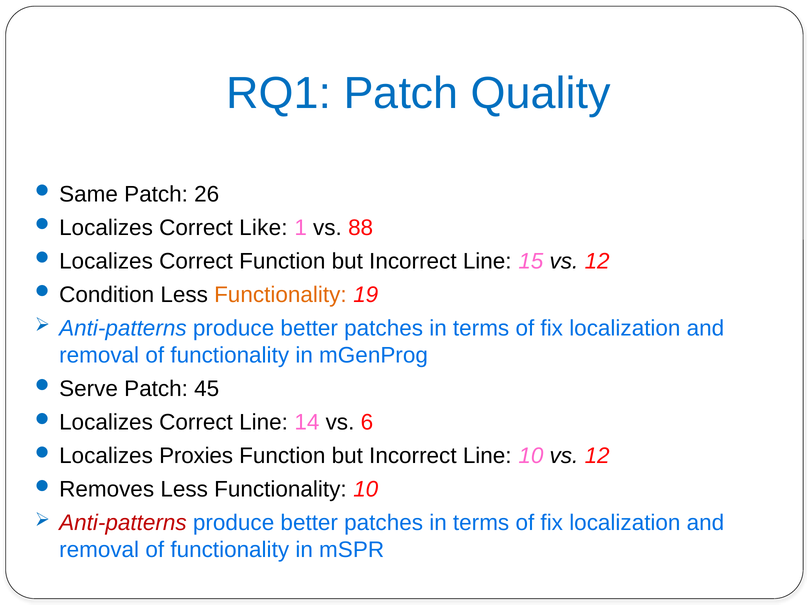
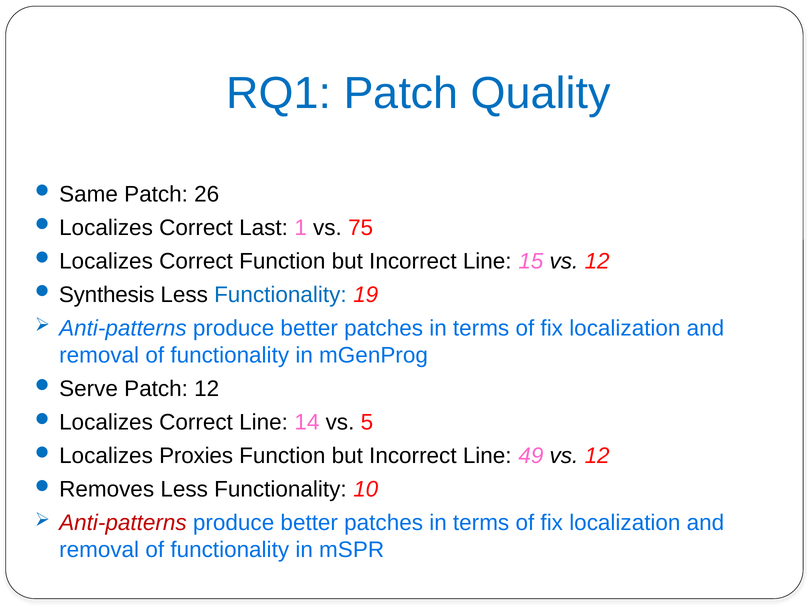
Like: Like -> Last (264, 228)
88: 88 -> 75 (361, 228)
Condition: Condition -> Synthesis (107, 295)
Functionality colour: orange -> blue (280, 295)
Patch 45: 45 -> 12 (207, 389)
6: 6 -> 5 (367, 422)
Line 10: 10 -> 49 (531, 456)
